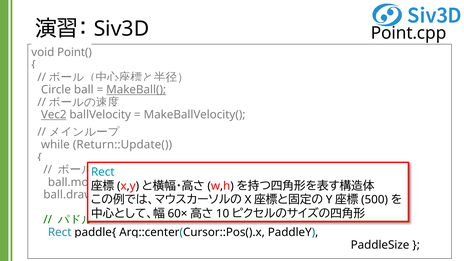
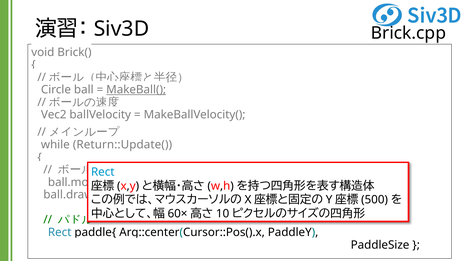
Point.cpp: Point.cpp -> Brick.cpp (408, 33)
Point(: Point( -> Brick( (74, 52)
Vec2 underline: present -> none (54, 115)
